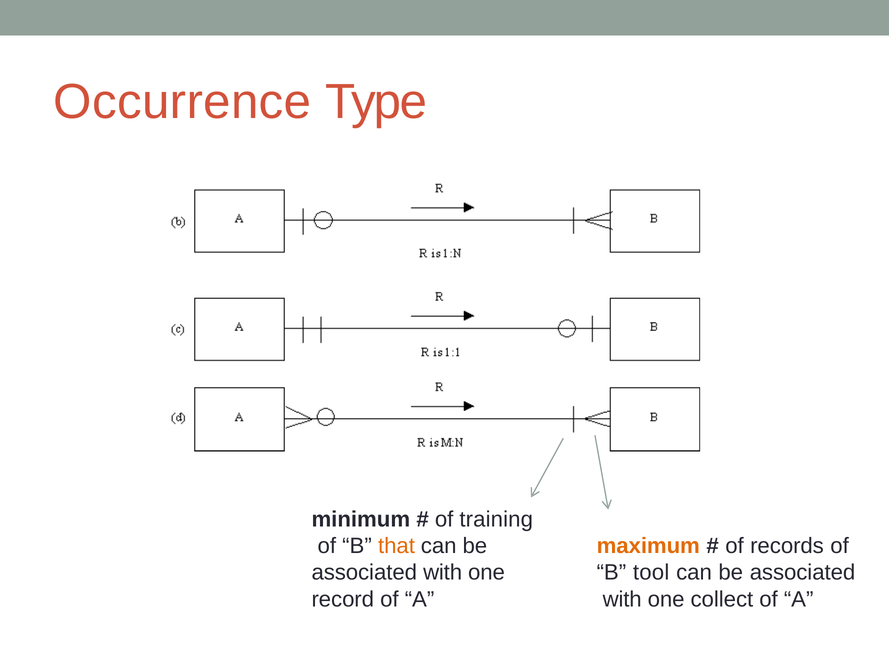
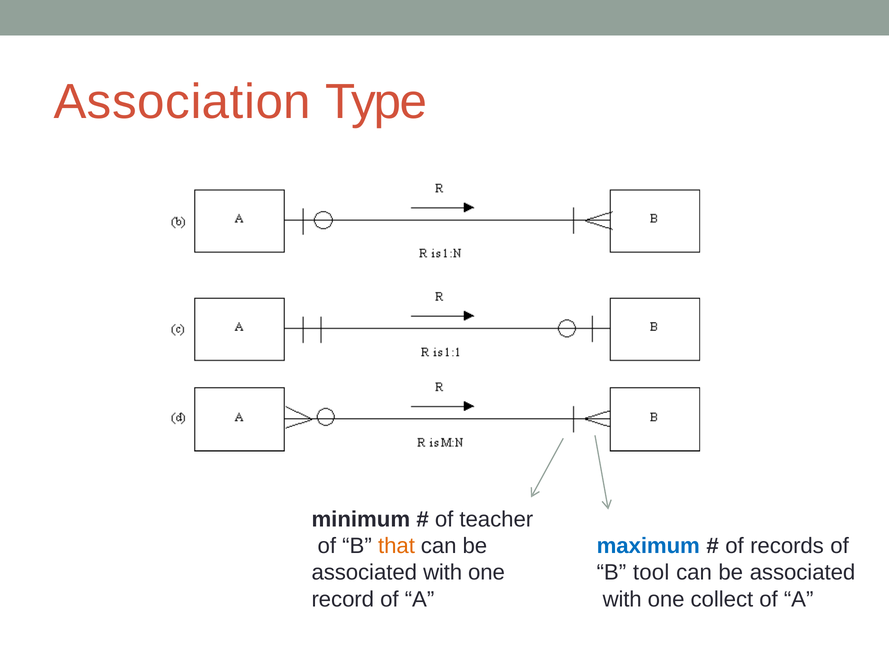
Occurrence: Occurrence -> Association (182, 102)
training: training -> teacher (496, 520)
maximum colour: orange -> blue (648, 547)
